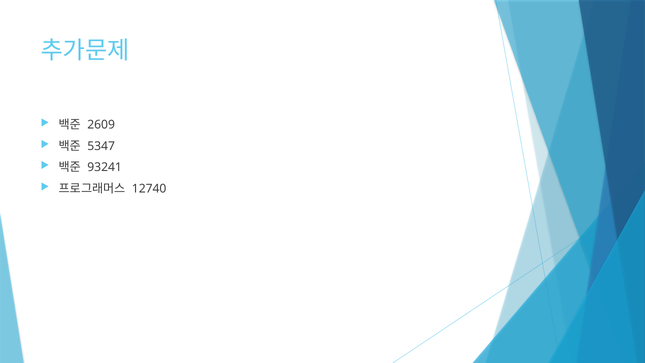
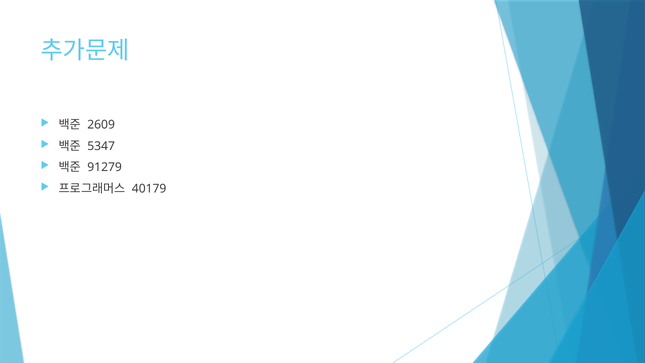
93241: 93241 -> 91279 (105, 167)
12740: 12740 -> 40179 (149, 189)
